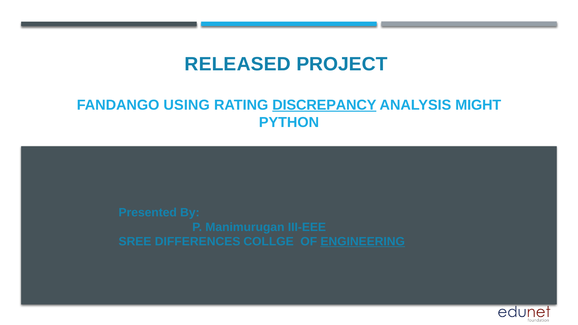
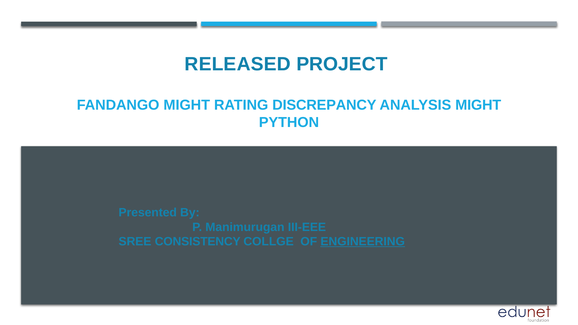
FANDANGO USING: USING -> MIGHT (187, 105)
DISCREPANCY underline: present -> none (324, 105)
DIFFERENCES: DIFFERENCES -> CONSISTENCY (198, 242)
